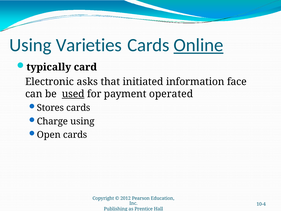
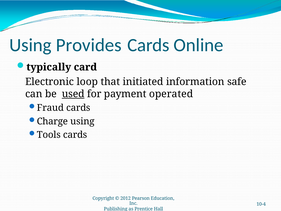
Varieties: Varieties -> Provides (89, 45)
Online underline: present -> none (198, 45)
asks: asks -> loop (87, 82)
face: face -> safe (237, 82)
Stores: Stores -> Fraud (50, 108)
Open: Open -> Tools (49, 135)
